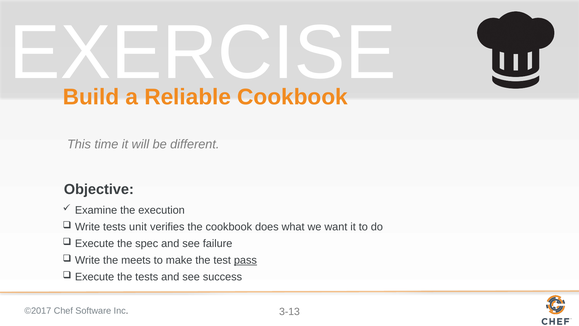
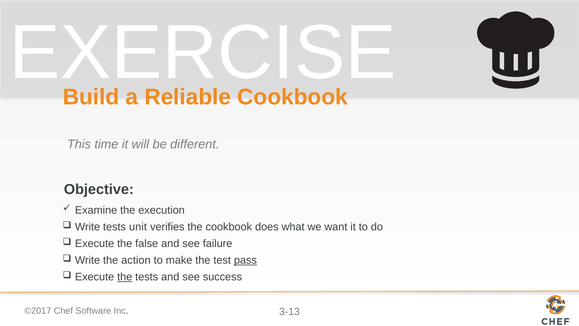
spec: spec -> false (147, 243)
meets: meets -> action (136, 260)
the underline: none -> present (125, 277)
